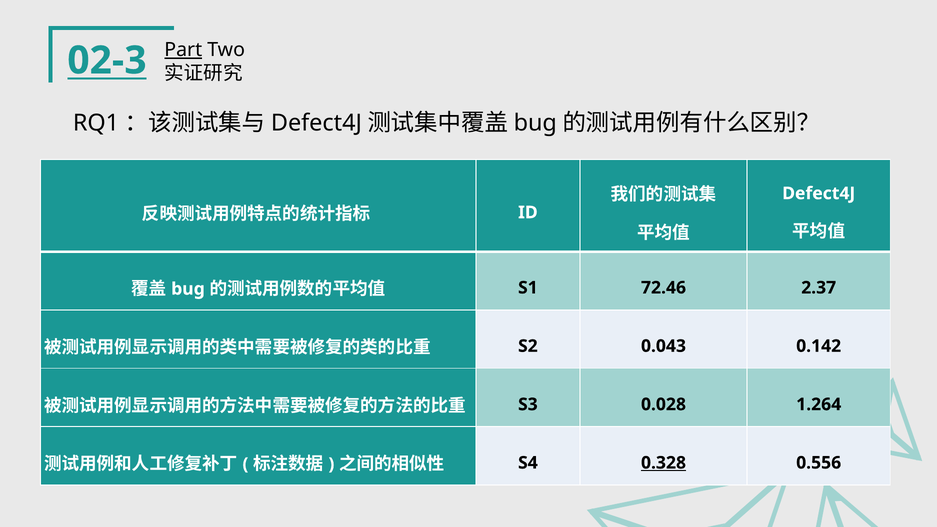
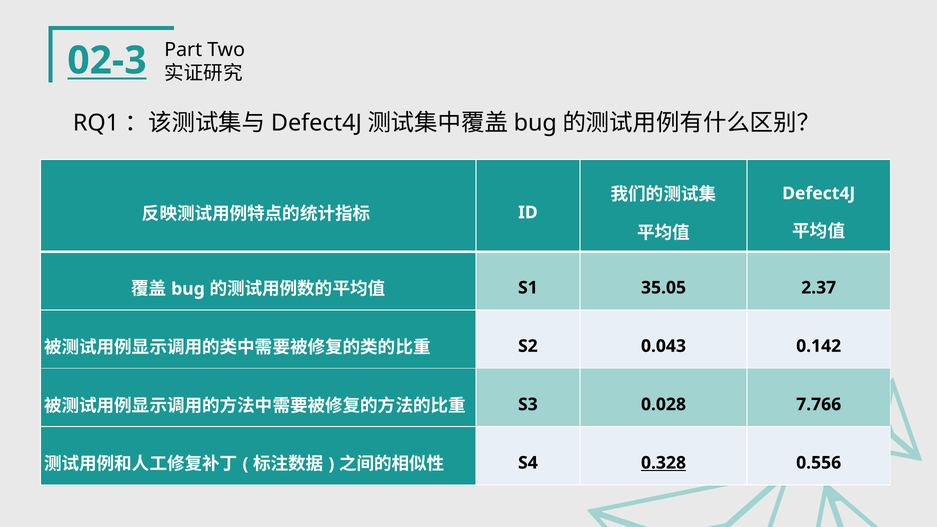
Part underline: present -> none (183, 50)
72.46: 72.46 -> 35.05 (664, 288)
1.264: 1.264 -> 7.766 (819, 404)
